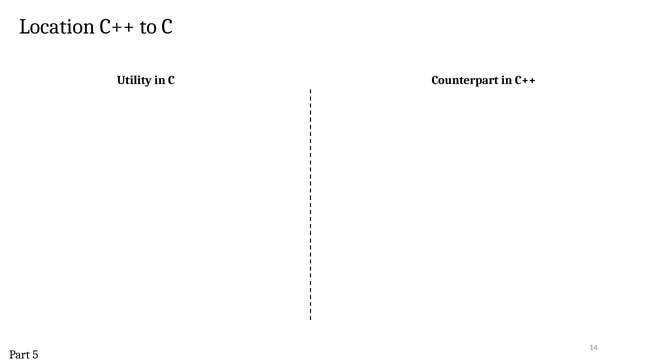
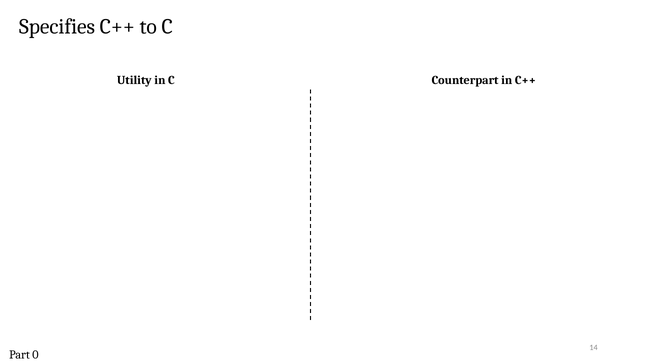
Location: Location -> Specifies (57, 27)
5: 5 -> 0 (35, 355)
